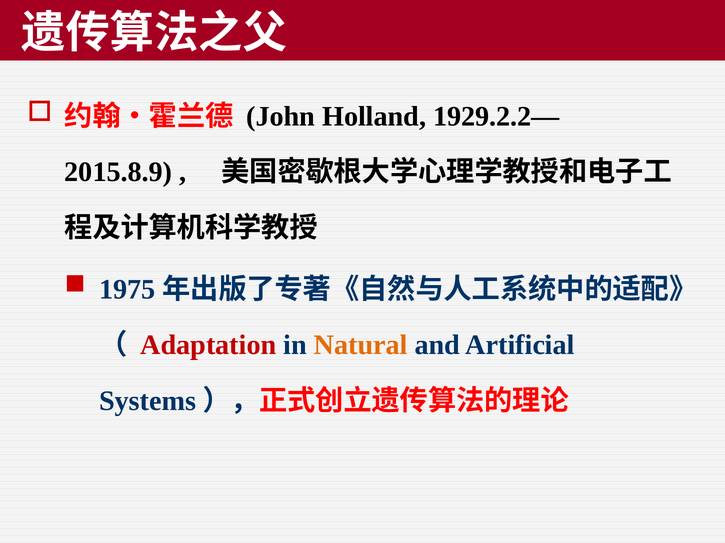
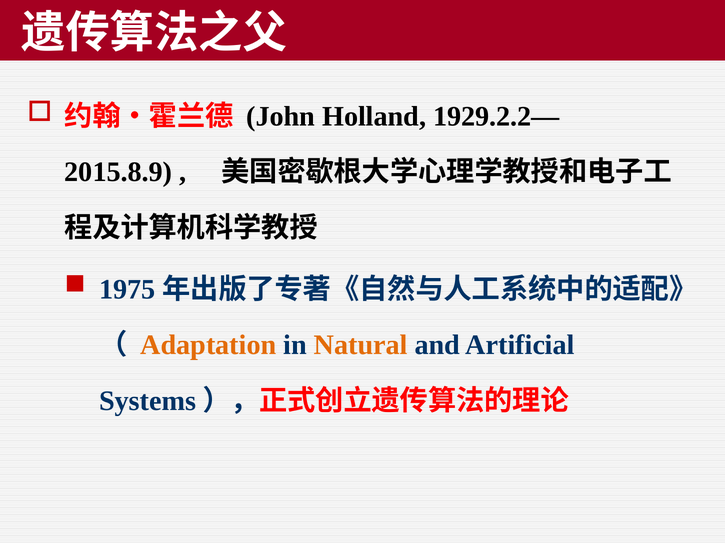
Adaptation colour: red -> orange (208, 345)
